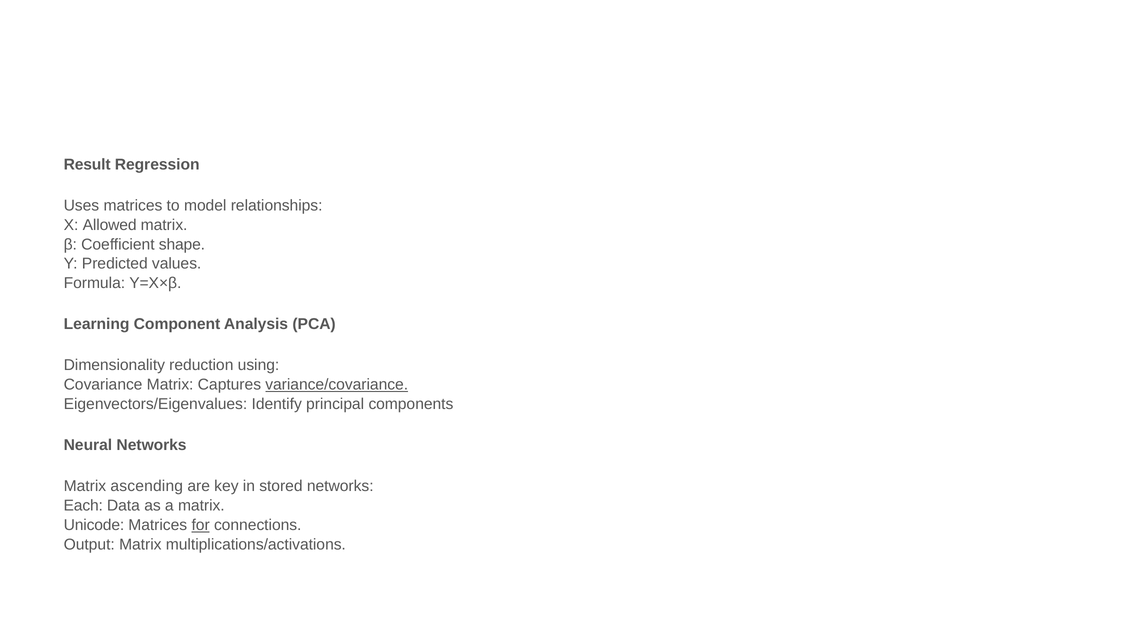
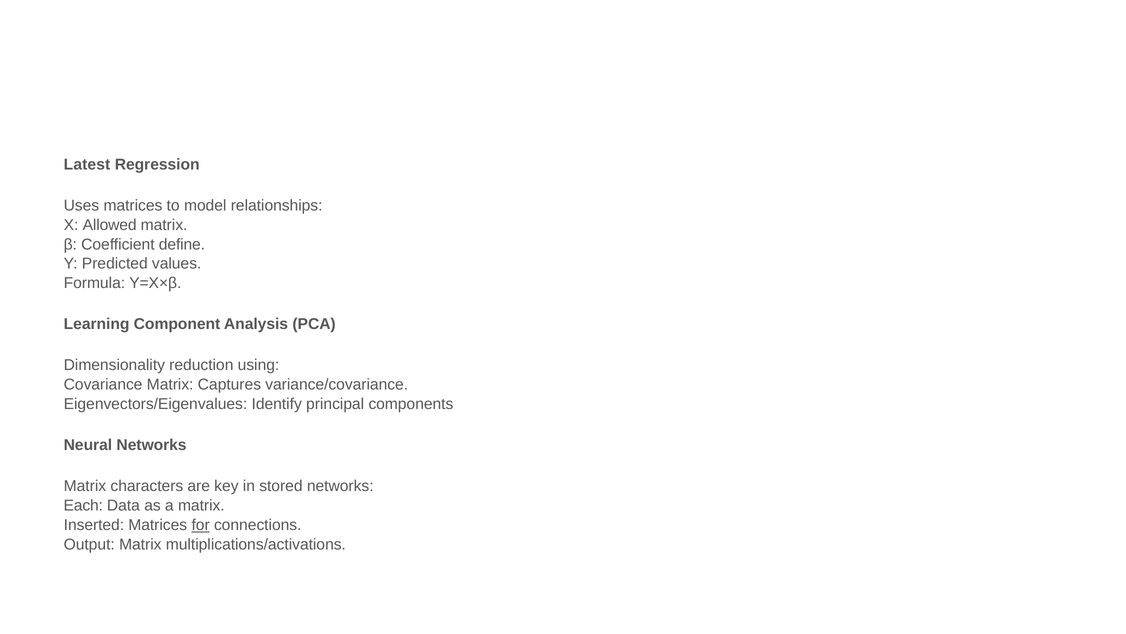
Result: Result -> Latest (87, 164)
shape: shape -> define (182, 244)
variance/covariance underline: present -> none (337, 384)
ascending: ascending -> characters (147, 486)
Unicode: Unicode -> Inserted (94, 525)
